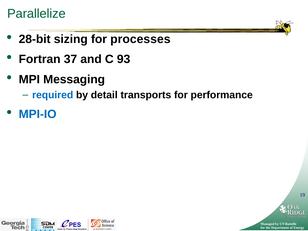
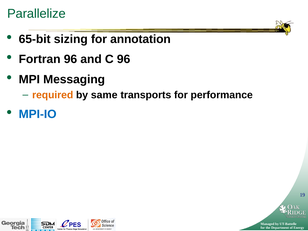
28-bit: 28-bit -> 65-bit (35, 39)
processes: processes -> annotation (140, 39)
Fortran 37: 37 -> 96 (70, 59)
C 93: 93 -> 96 (124, 59)
required colour: blue -> orange (53, 95)
detail: detail -> same (104, 95)
